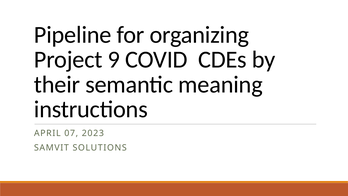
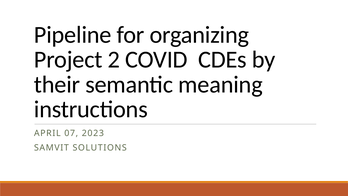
9: 9 -> 2 (114, 60)
